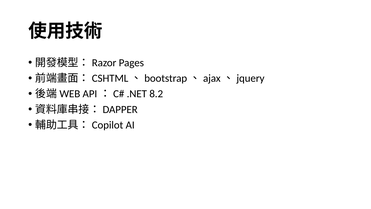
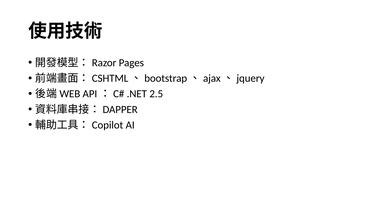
8.2: 8.2 -> 2.5 (156, 94)
